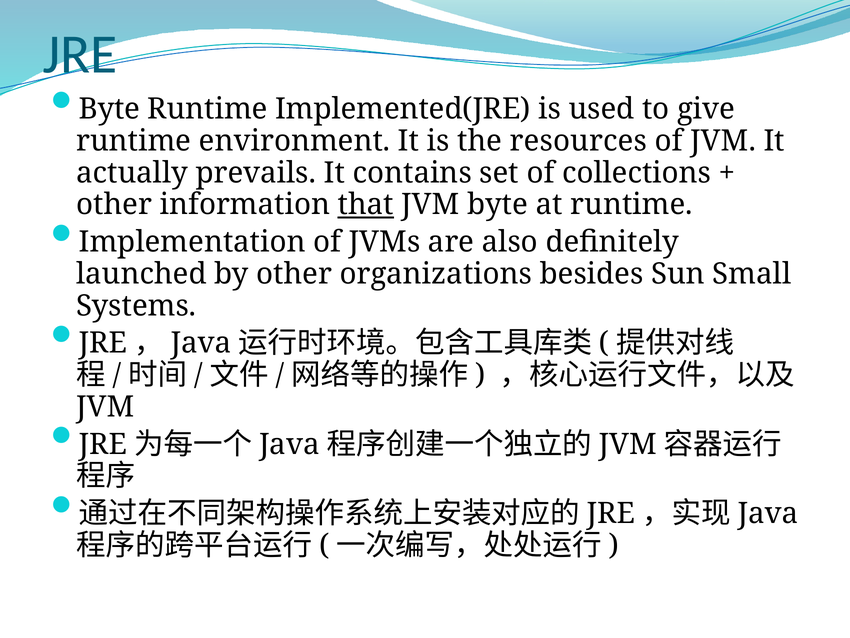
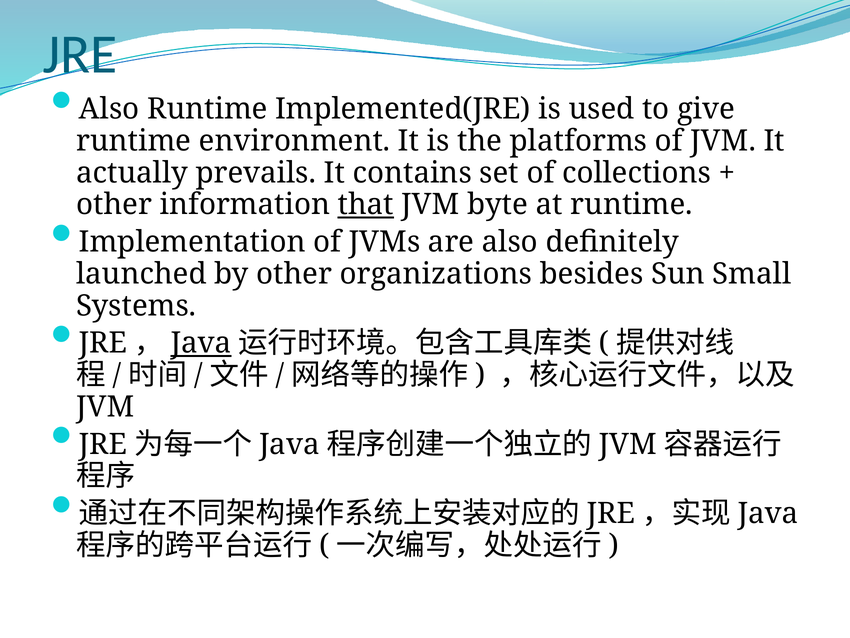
Byte: Byte -> Also (109, 109)
resources: resources -> platforms (578, 141)
Java underline: none -> present (201, 343)
